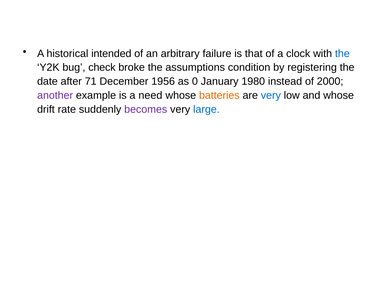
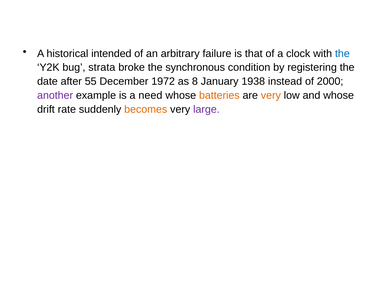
check: check -> strata (102, 67)
assumptions: assumptions -> synchronous (195, 67)
71: 71 -> 55 (91, 81)
1956: 1956 -> 1972 (163, 81)
0: 0 -> 8 (195, 81)
1980: 1980 -> 1938 (253, 81)
very colour: blue -> orange (271, 95)
becomes colour: purple -> orange (146, 109)
large colour: blue -> purple (206, 109)
